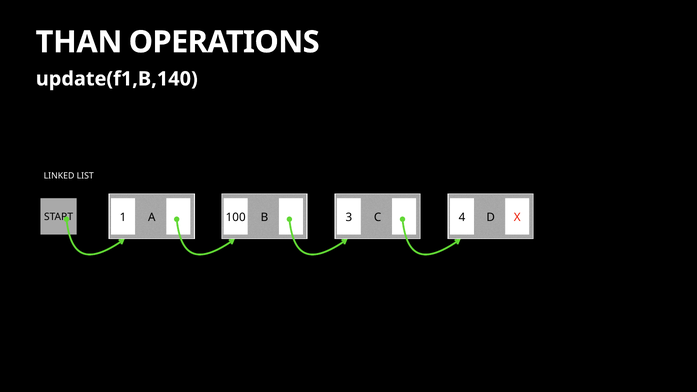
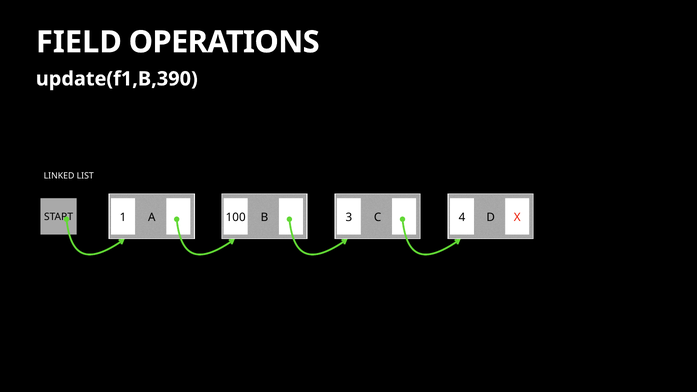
THAN: THAN -> FIELD (79, 42)
update(f1,B,140: update(f1,B,140 -> update(f1,B,390 (117, 79)
